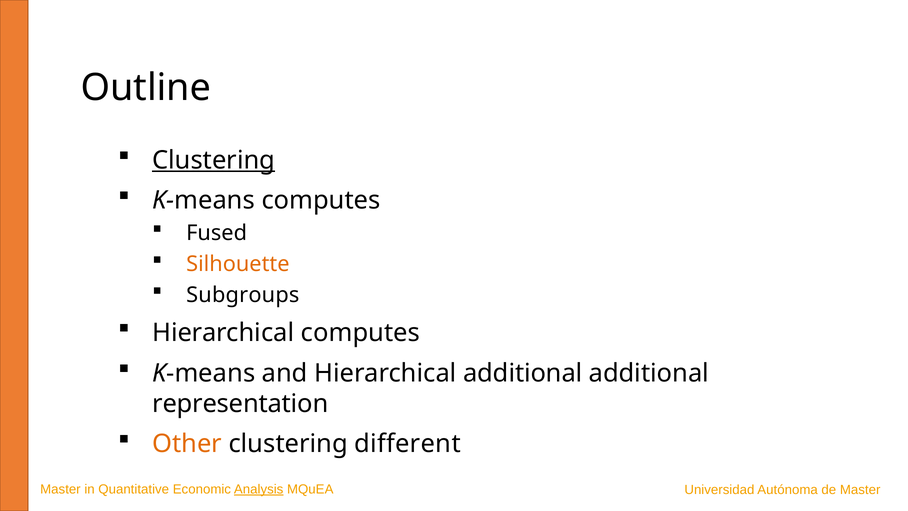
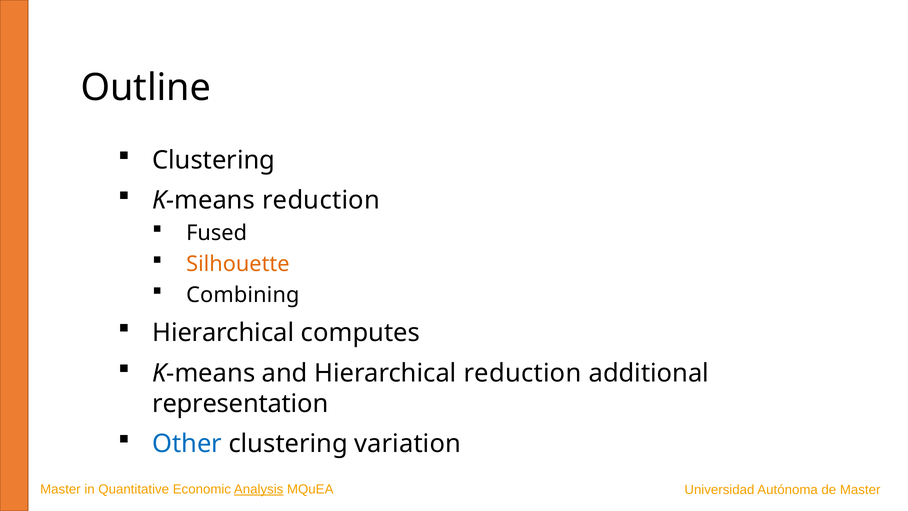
Clustering underline: present -> none (214, 160)
K-means computes: computes -> reduction (321, 200)
Subgroups: Subgroups -> Combining (243, 295)
Hierarchical additional: additional -> reduction (523, 373)
Other colour: orange -> blue (187, 444)
different: different -> variation (408, 444)
